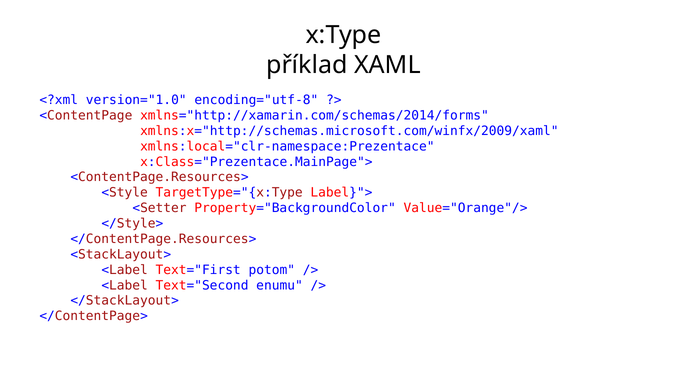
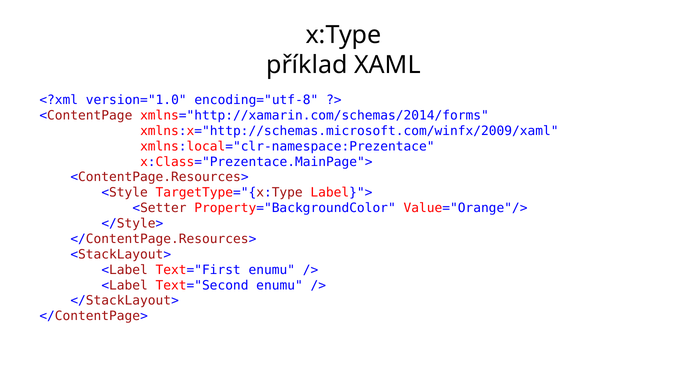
Text="First potom: potom -> enumu (272, 270)
